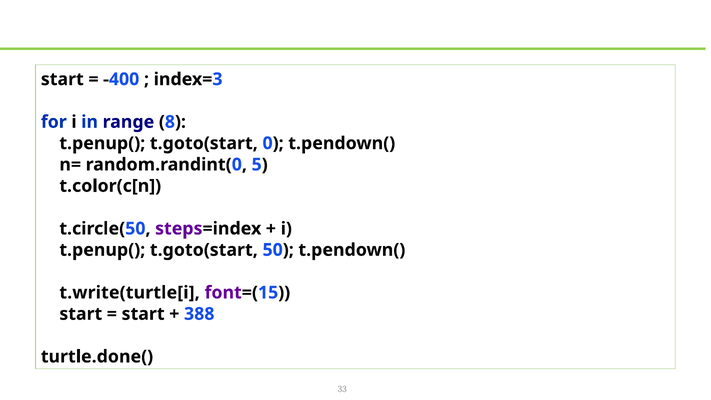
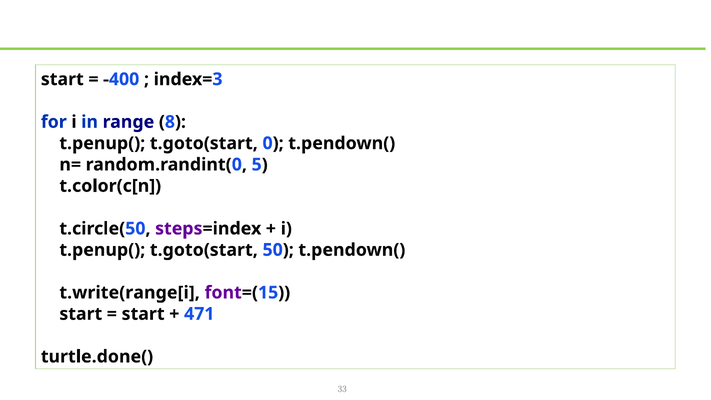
t.write(turtle[i: t.write(turtle[i -> t.write(range[i (130, 293)
388: 388 -> 471 (199, 314)
